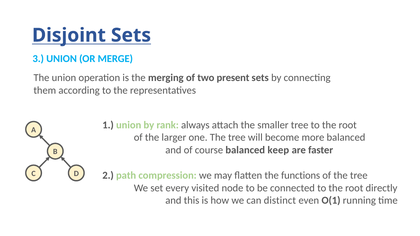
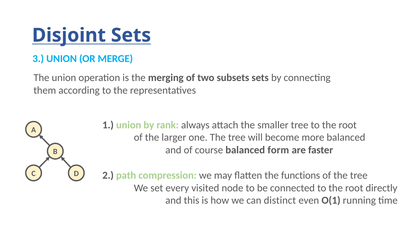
present: present -> subsets (233, 78)
keep: keep -> form (278, 150)
